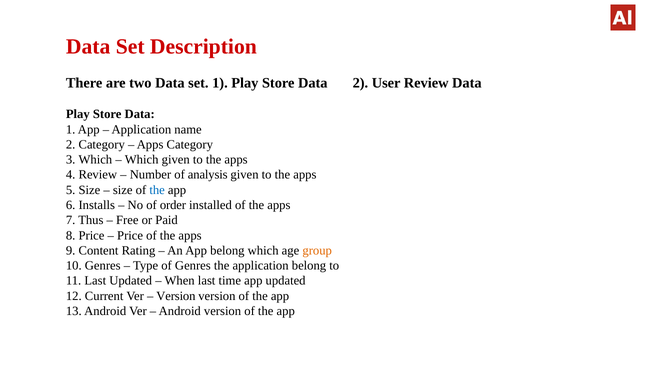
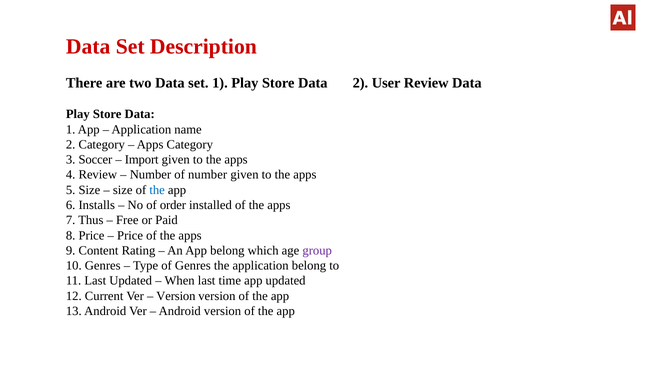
3 Which: Which -> Soccer (95, 160)
Which: Which -> Import (142, 160)
of analysis: analysis -> number (208, 175)
group colour: orange -> purple (317, 251)
